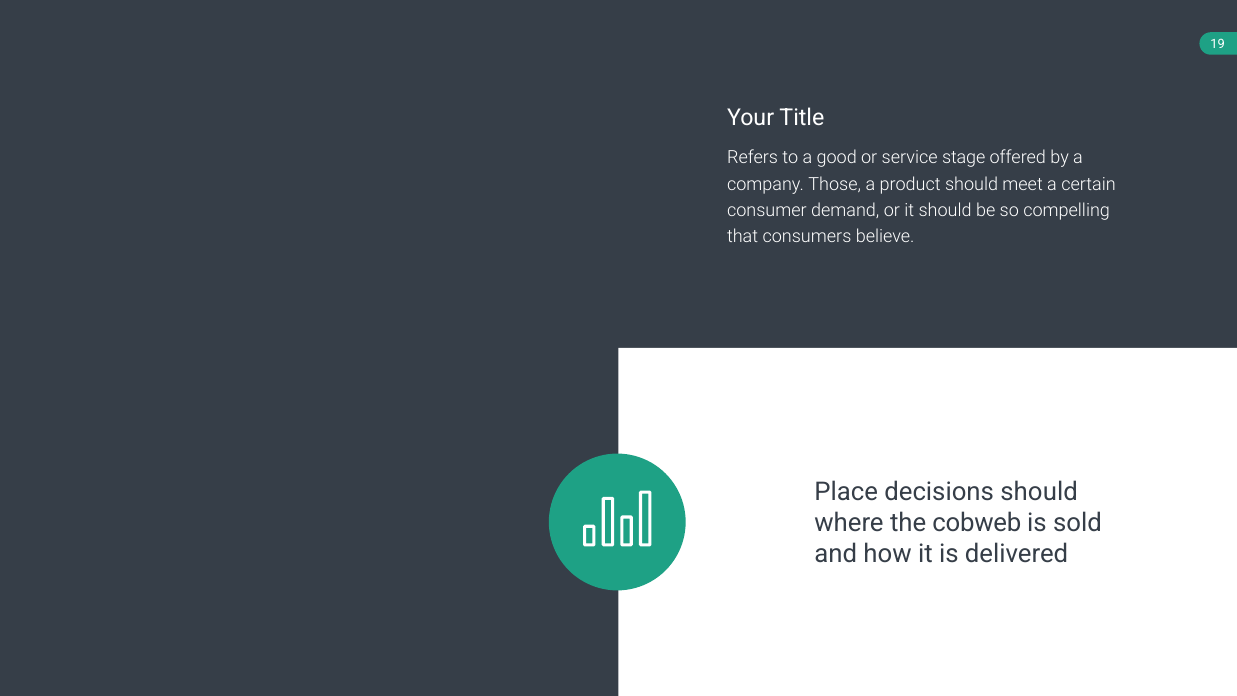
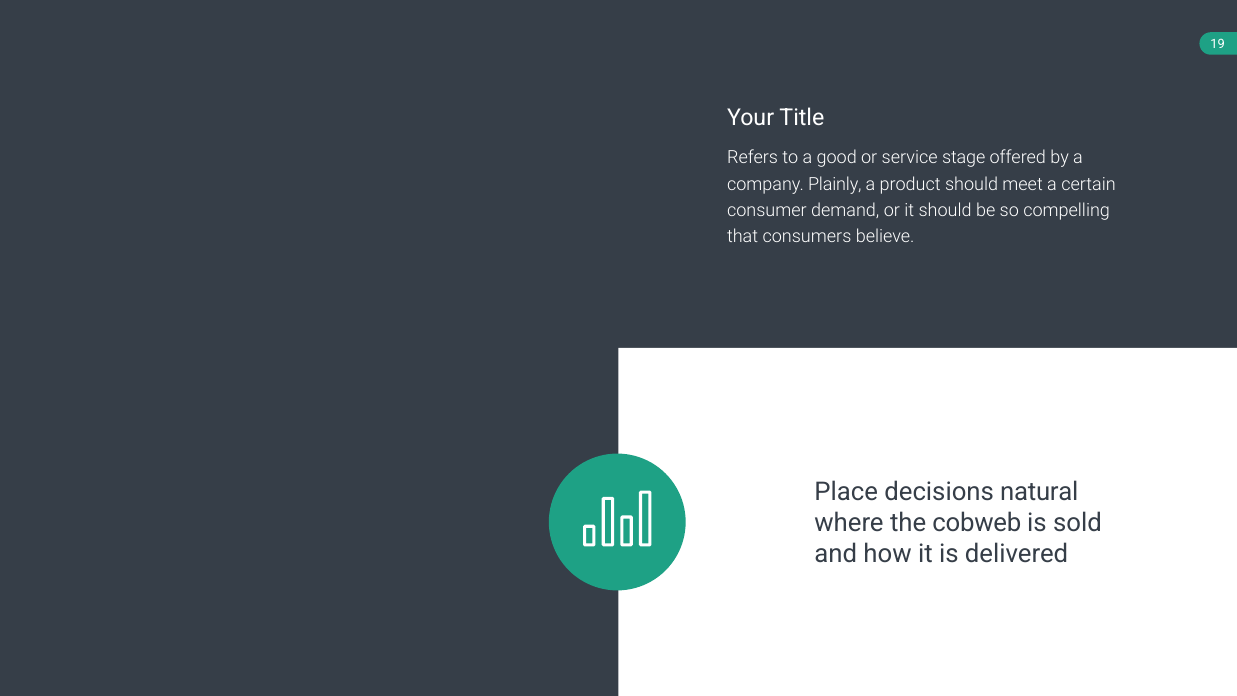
Those: Those -> Plainly (835, 184)
decisions should: should -> natural (1039, 492)
